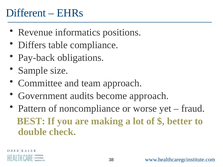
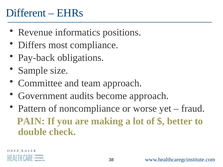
table: table -> most (58, 45)
BEST: BEST -> PAIN (31, 121)
